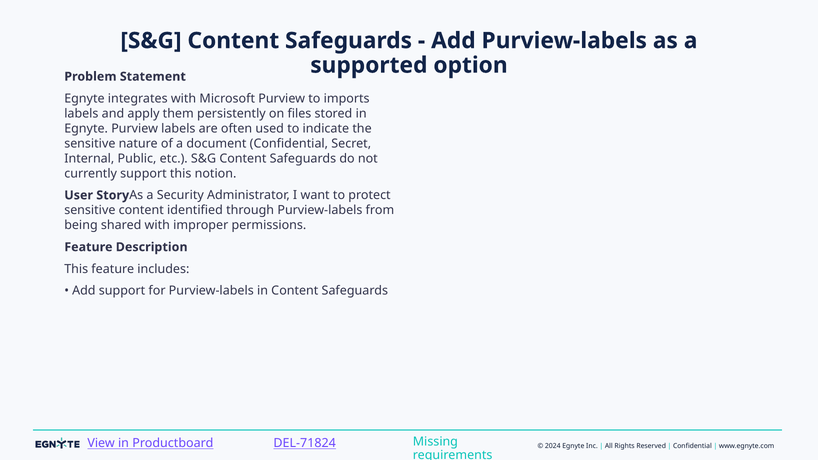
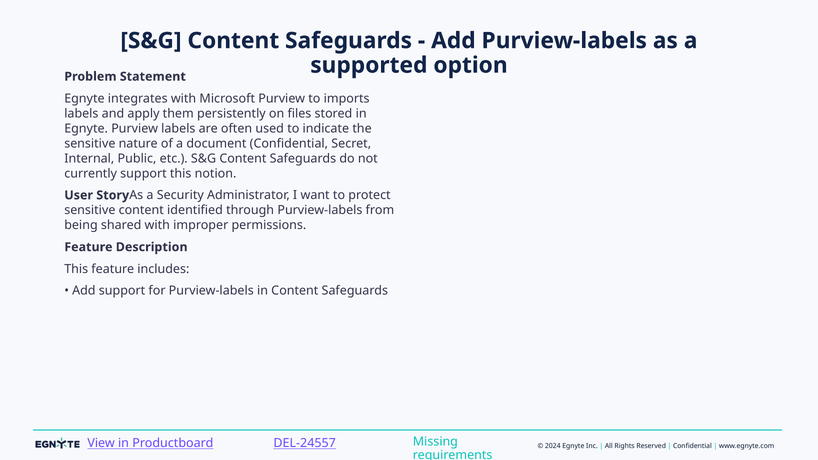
DEL-71824: DEL-71824 -> DEL-24557 (305, 443)
